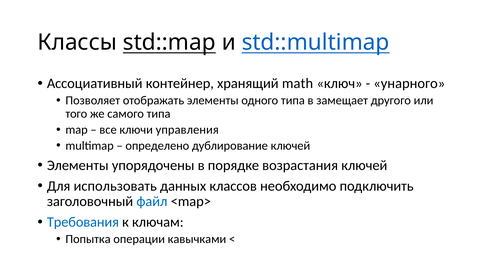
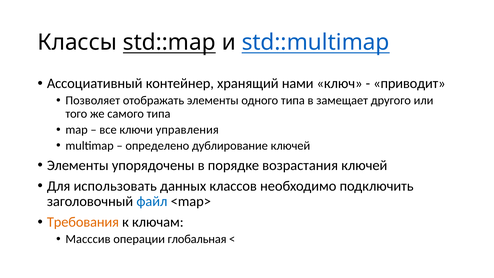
math: math -> нами (298, 83)
унарного: унарного -> приводит (409, 83)
Требования colour: blue -> orange (83, 222)
Попытка: Попытка -> Масссив (88, 239)
кавычками: кавычками -> глобальная (197, 239)
